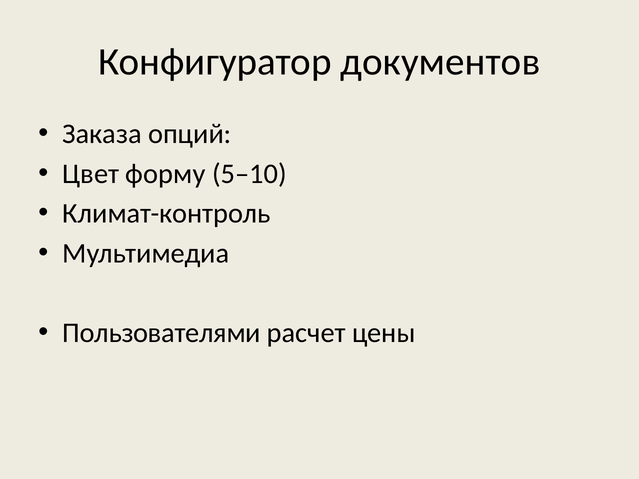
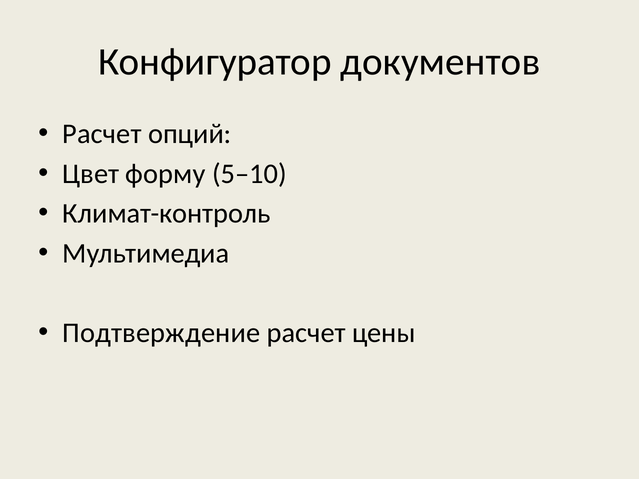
Заказа: Заказа -> Расчет (102, 134)
Пользователями: Пользователями -> Подтверждение (161, 333)
